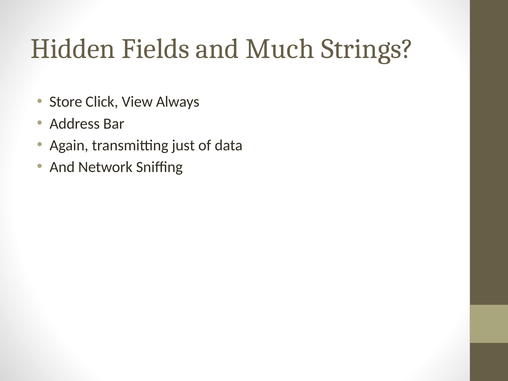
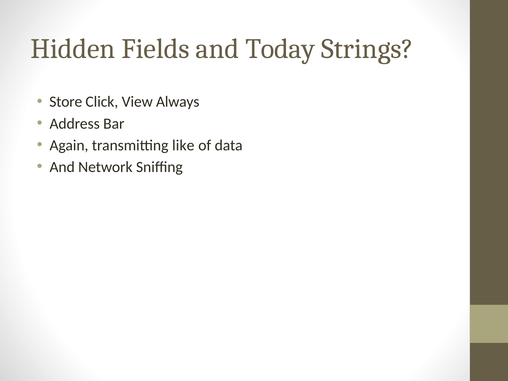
Much: Much -> Today (280, 49)
just: just -> like (183, 145)
